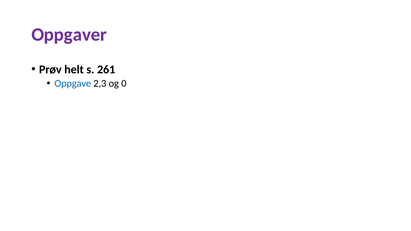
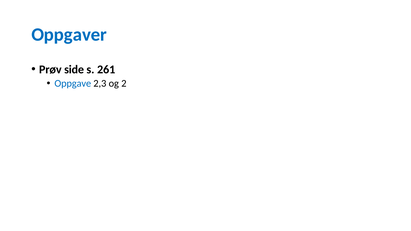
Oppgaver colour: purple -> blue (69, 35)
helt: helt -> side (74, 69)
0: 0 -> 2 (124, 84)
